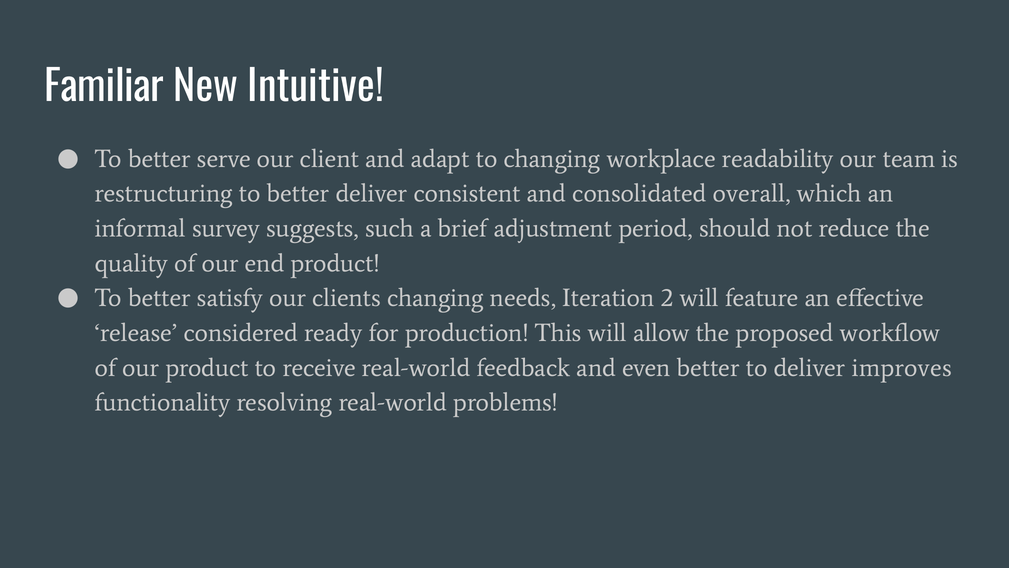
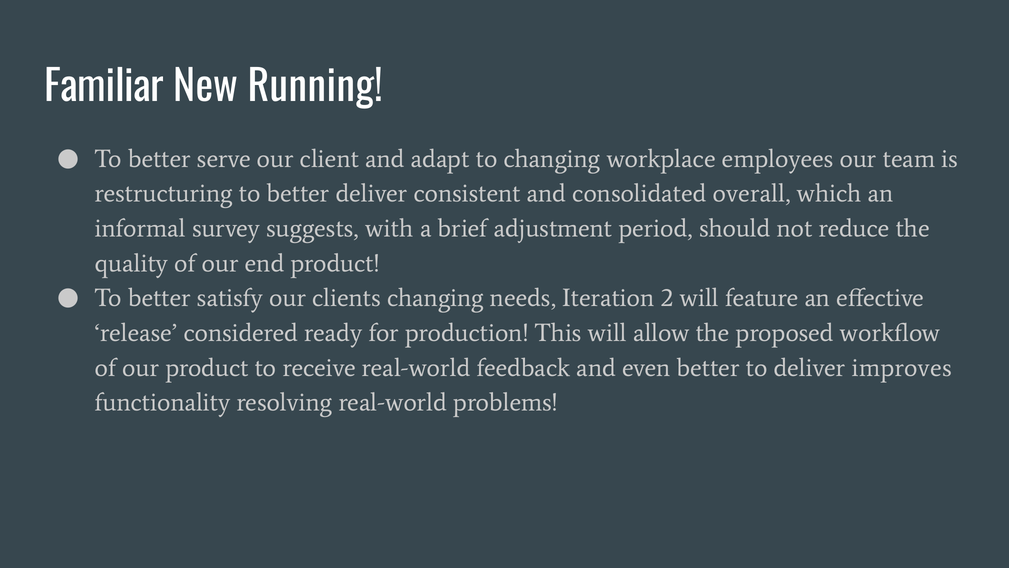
Intuitive: Intuitive -> Running (315, 87)
readability: readability -> employees (778, 159)
such: such -> with (389, 228)
